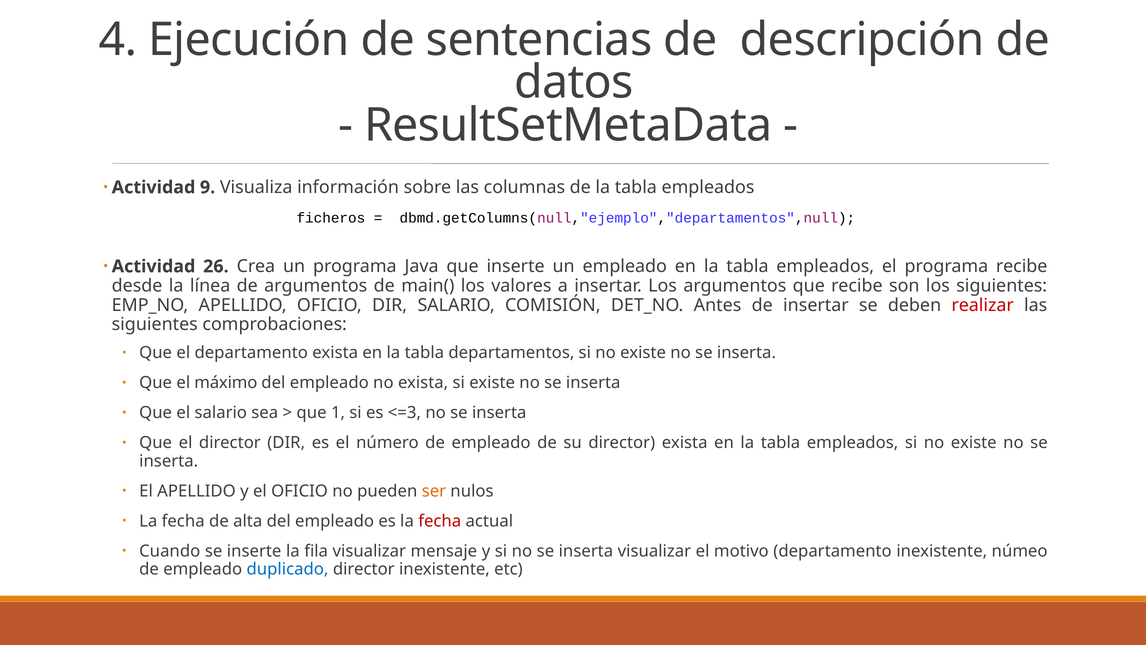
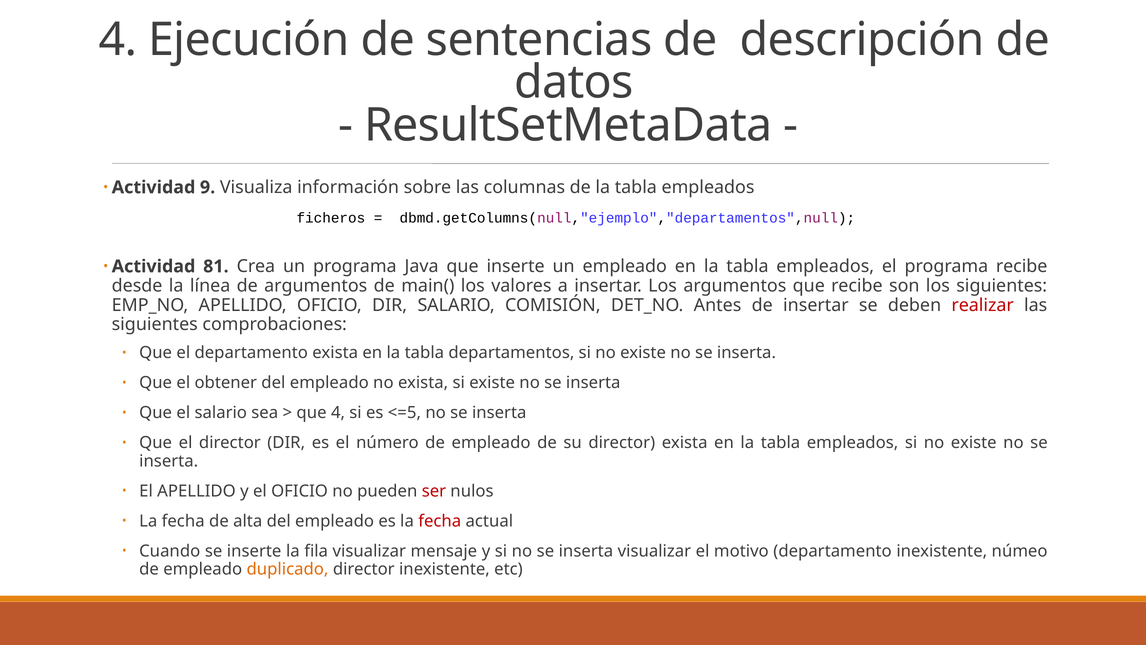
26: 26 -> 81 (216, 266)
máximo: máximo -> obtener (226, 383)
que 1: 1 -> 4 (338, 413)
<=3: <=3 -> <=5 (404, 413)
ser colour: orange -> red (434, 491)
duplicado colour: blue -> orange (288, 569)
